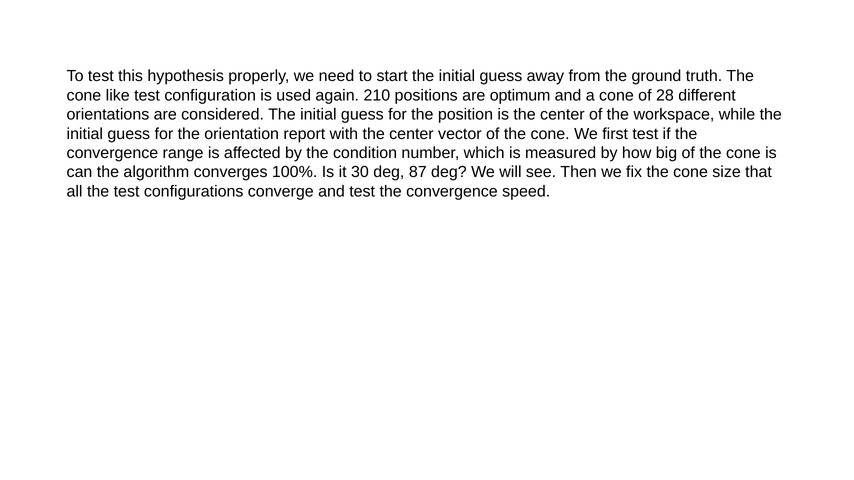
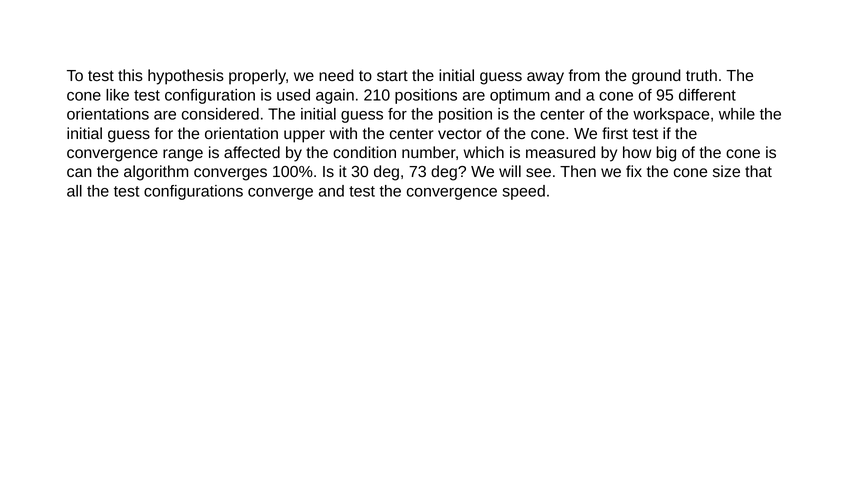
28: 28 -> 95 (665, 95)
report: report -> upper (304, 134)
87: 87 -> 73 (418, 172)
